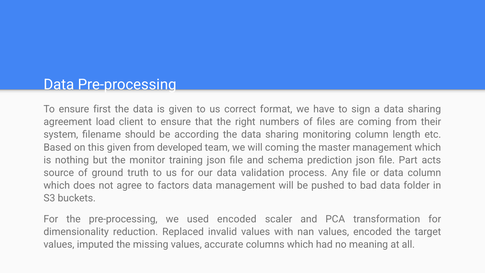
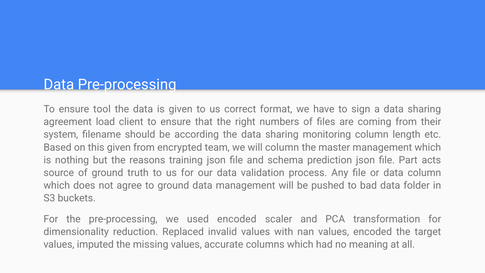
first: first -> tool (102, 109)
developed: developed -> encrypted (180, 147)
will coming: coming -> column (282, 147)
monitor: monitor -> reasons (147, 160)
to factors: factors -> ground (173, 185)
